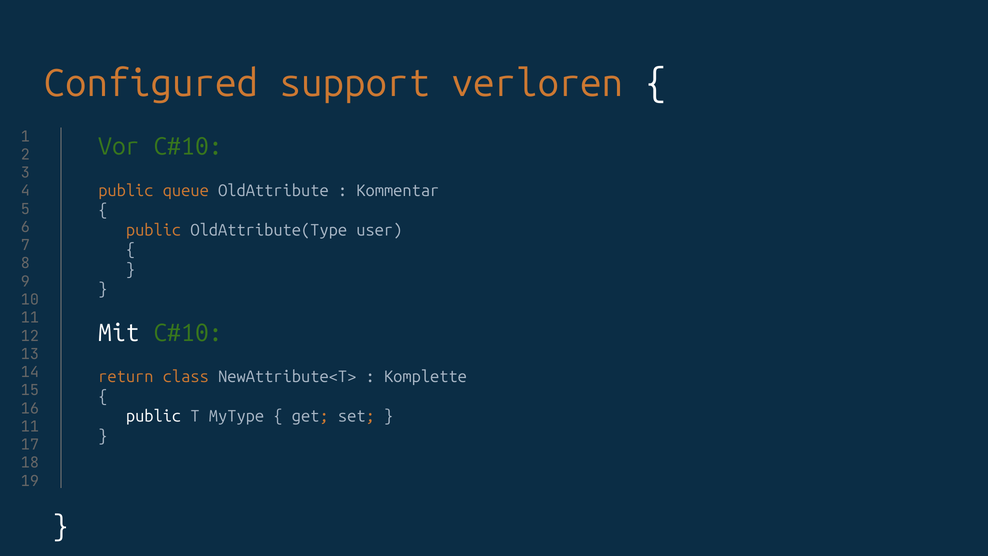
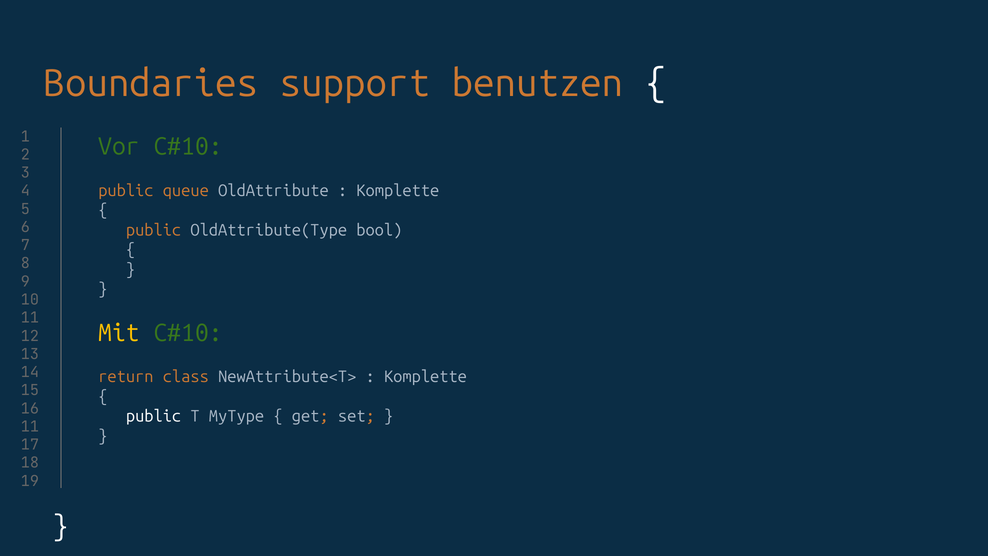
Configured: Configured -> Boundaries (151, 84)
verloren: verloren -> benutzen (538, 84)
Kommentar: Kommentar -> Komplette (398, 191)
user: user -> bool (379, 230)
Mit colour: white -> yellow (119, 333)
